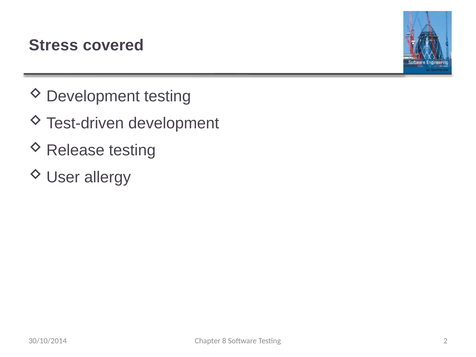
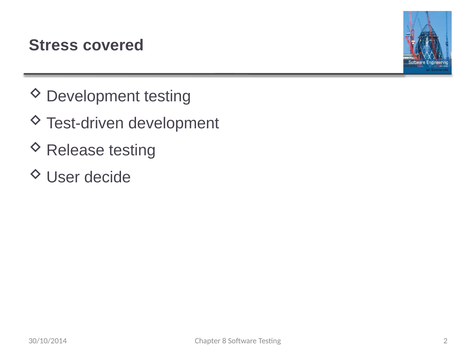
allergy: allergy -> decide (108, 177)
